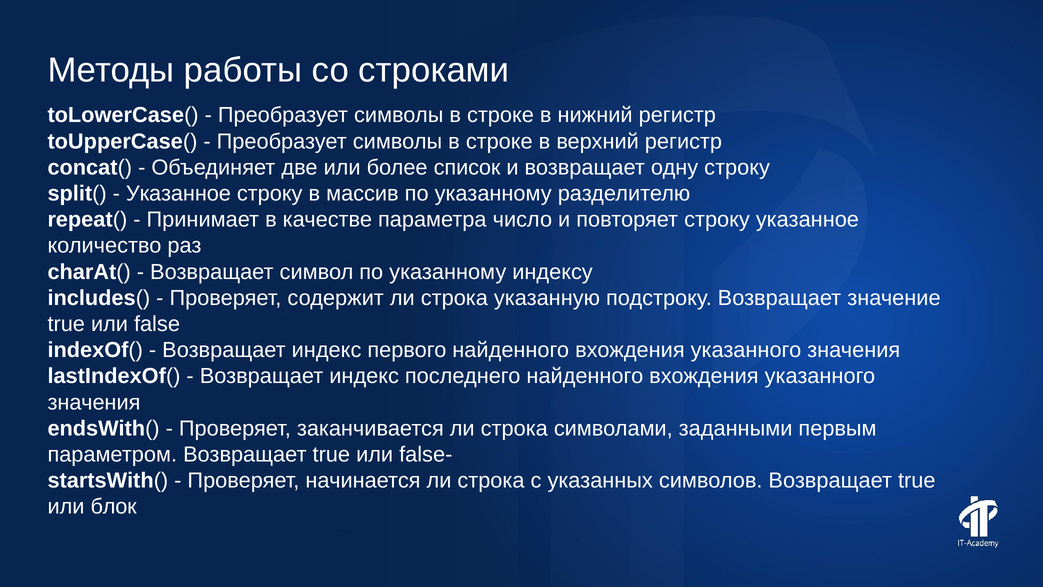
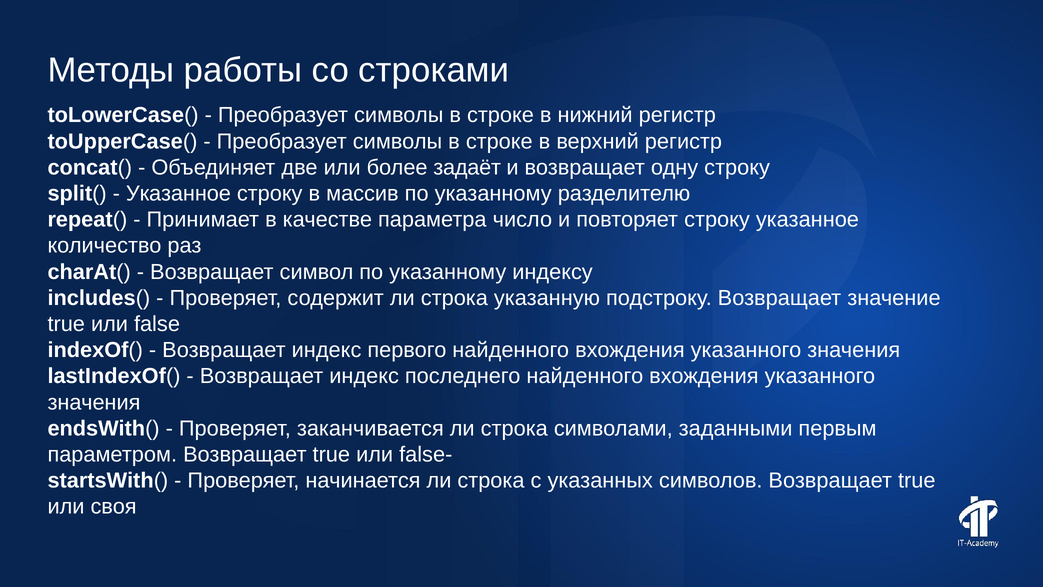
список: список -> задаёт (467, 167)
блок: блок -> своя (114, 507)
